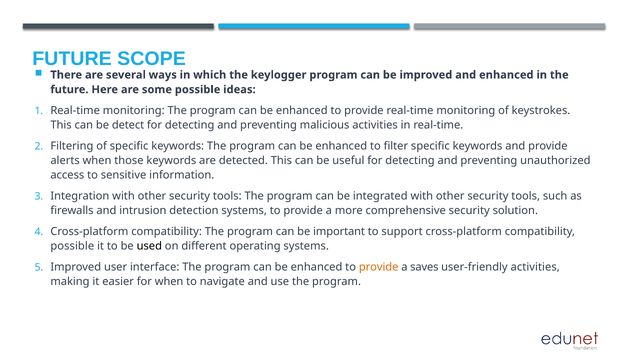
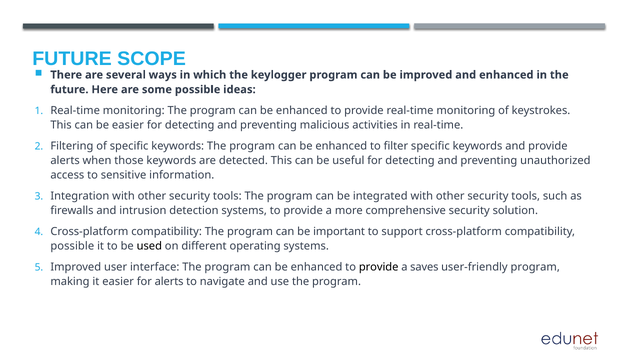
be detect: detect -> easier (128, 125)
provide colour: orange -> black (379, 267)
user-friendly activities: activities -> program (535, 267)
for when: when -> alerts (169, 282)
